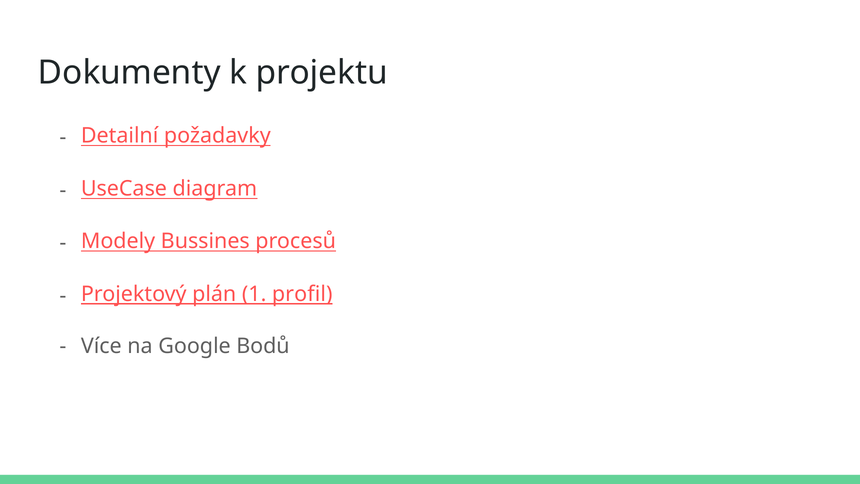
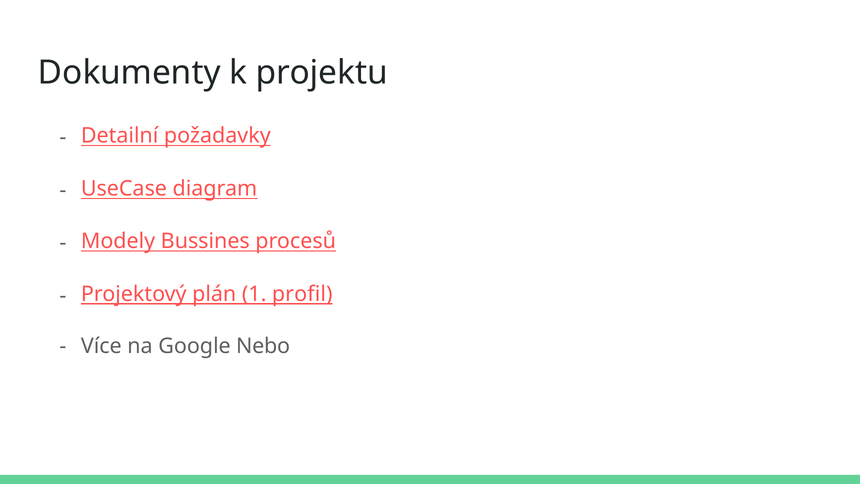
Bodů: Bodů -> Nebo (263, 346)
